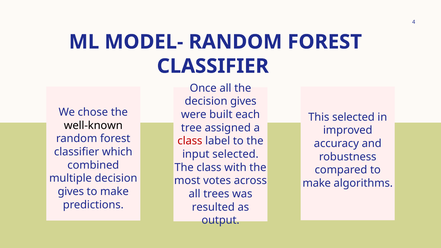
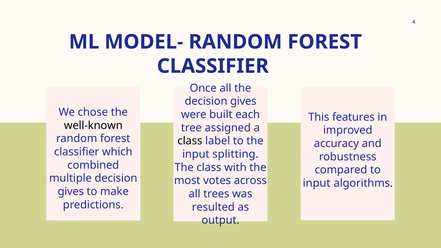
This selected: selected -> features (353, 117)
class colour: red -> black (190, 141)
input selected: selected -> splitting (235, 154)
make: make -> input (317, 183)
